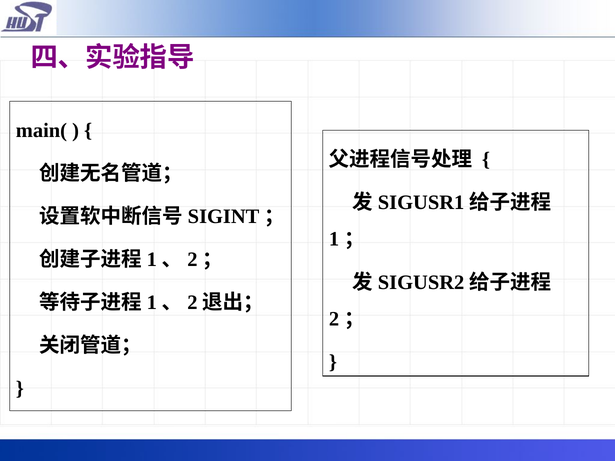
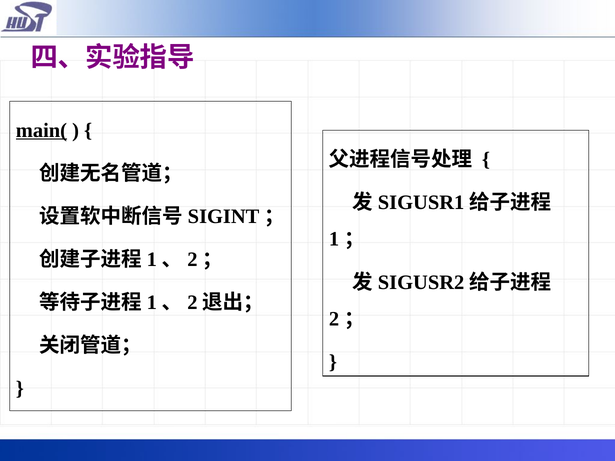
main( underline: none -> present (41, 130)
